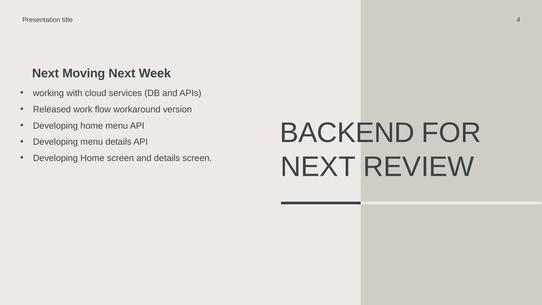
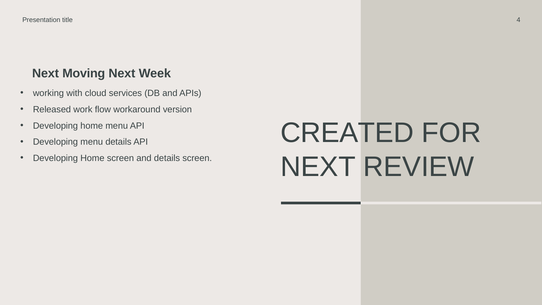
BACKEND: BACKEND -> CREATED (347, 133)
